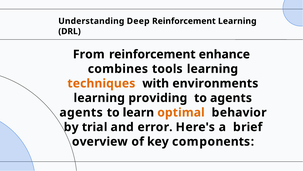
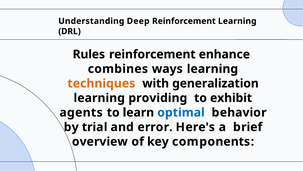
From: From -> Rules (89, 54)
tools: tools -> ways (167, 69)
environments: environments -> generalization (215, 83)
to agents: agents -> exhibit (231, 98)
optimal colour: orange -> blue (181, 112)
